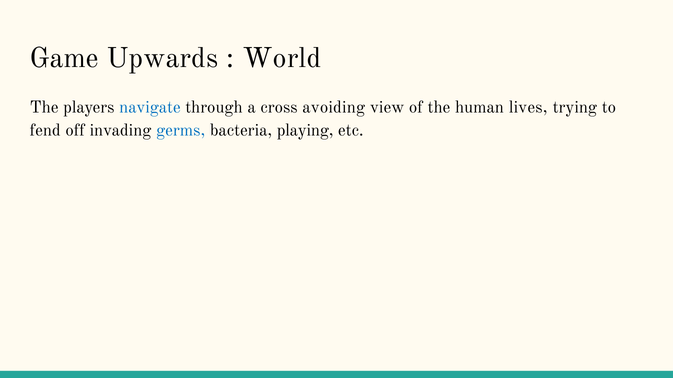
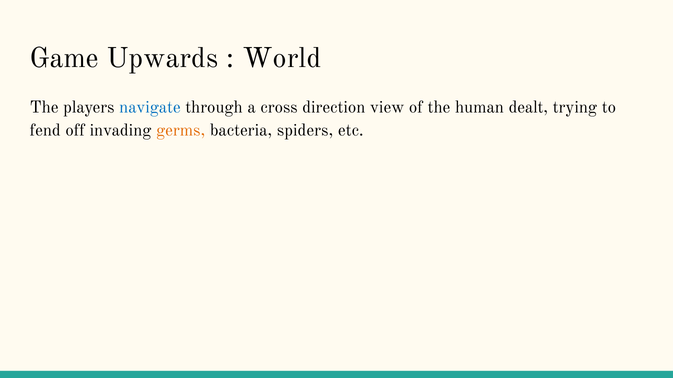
avoiding: avoiding -> direction (334, 107)
lives: lives -> dealt (528, 107)
germs colour: blue -> orange (181, 130)
playing: playing -> spiders (305, 130)
